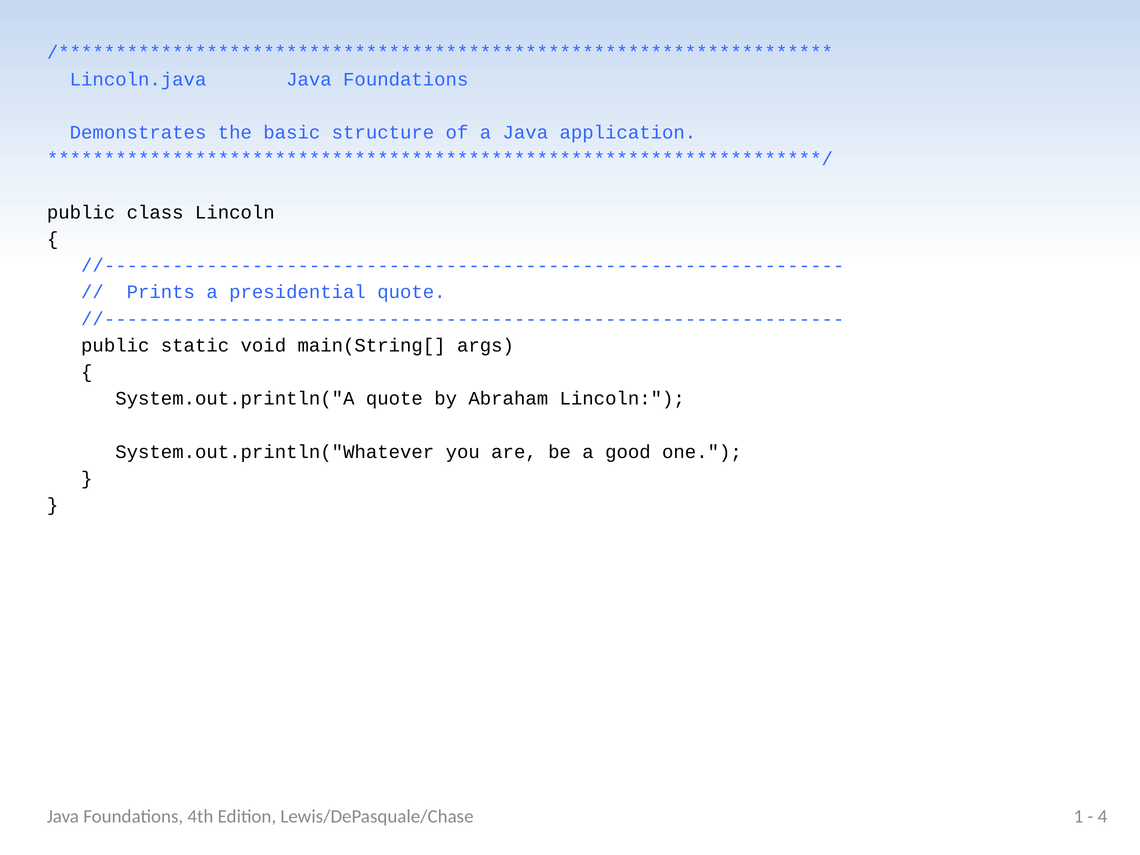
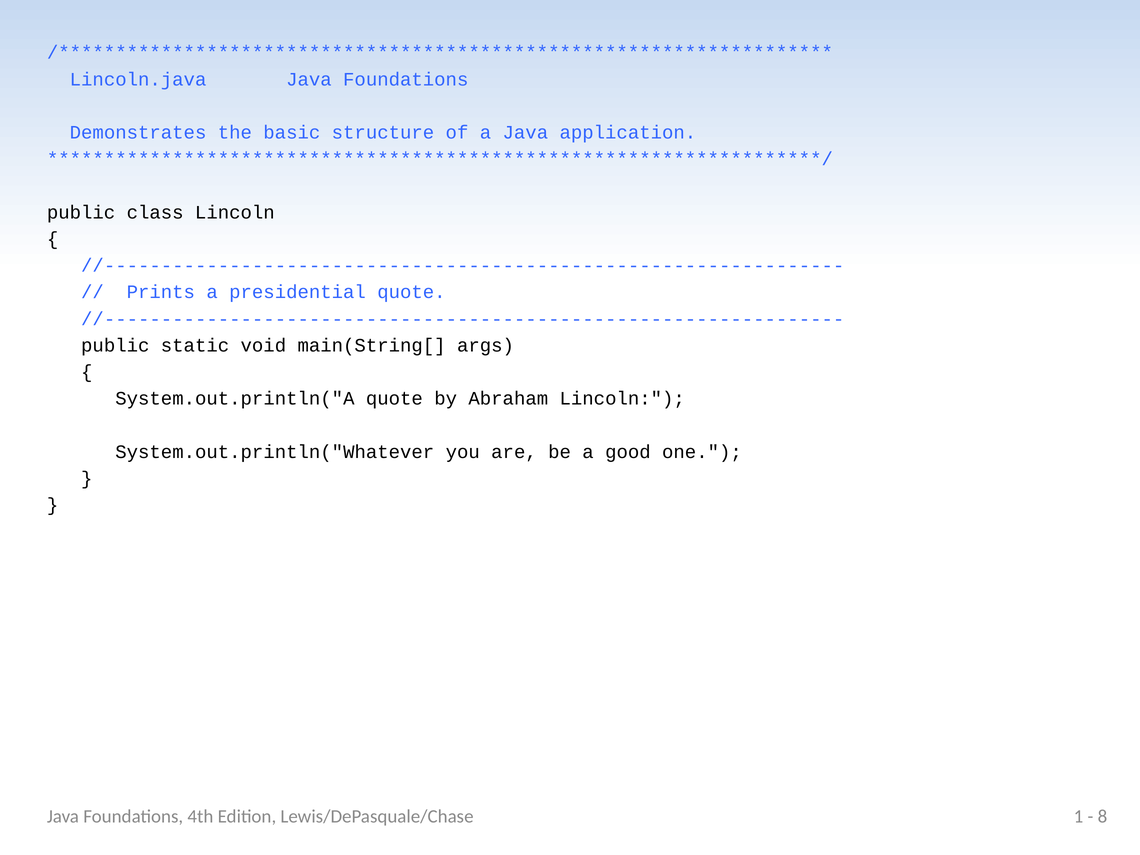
4: 4 -> 8 (1102, 816)
